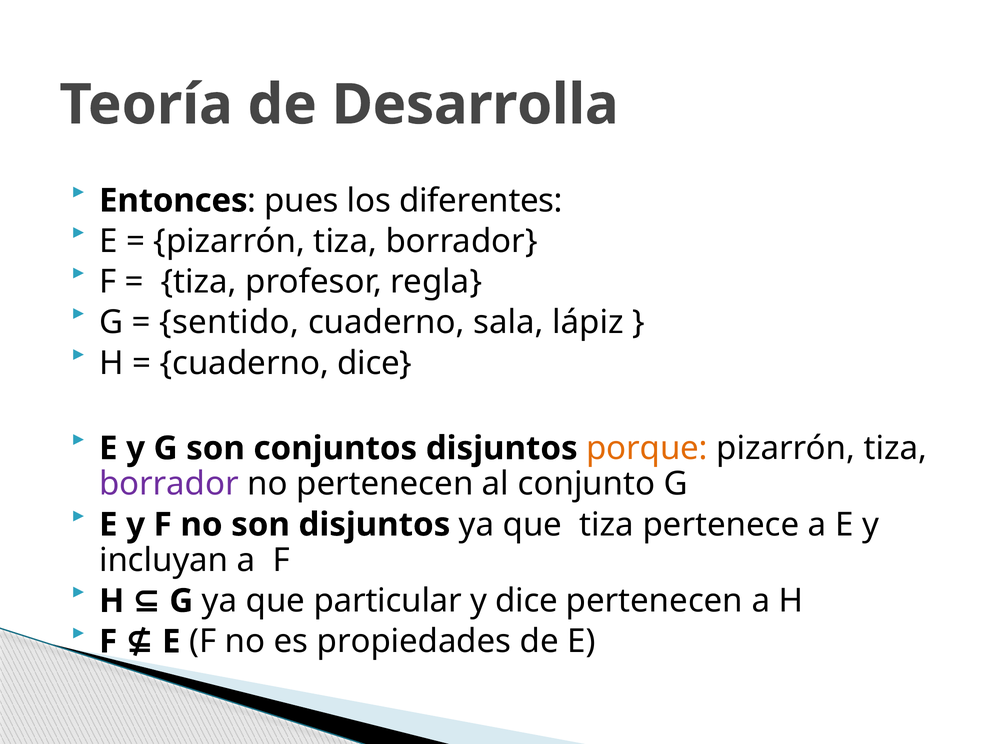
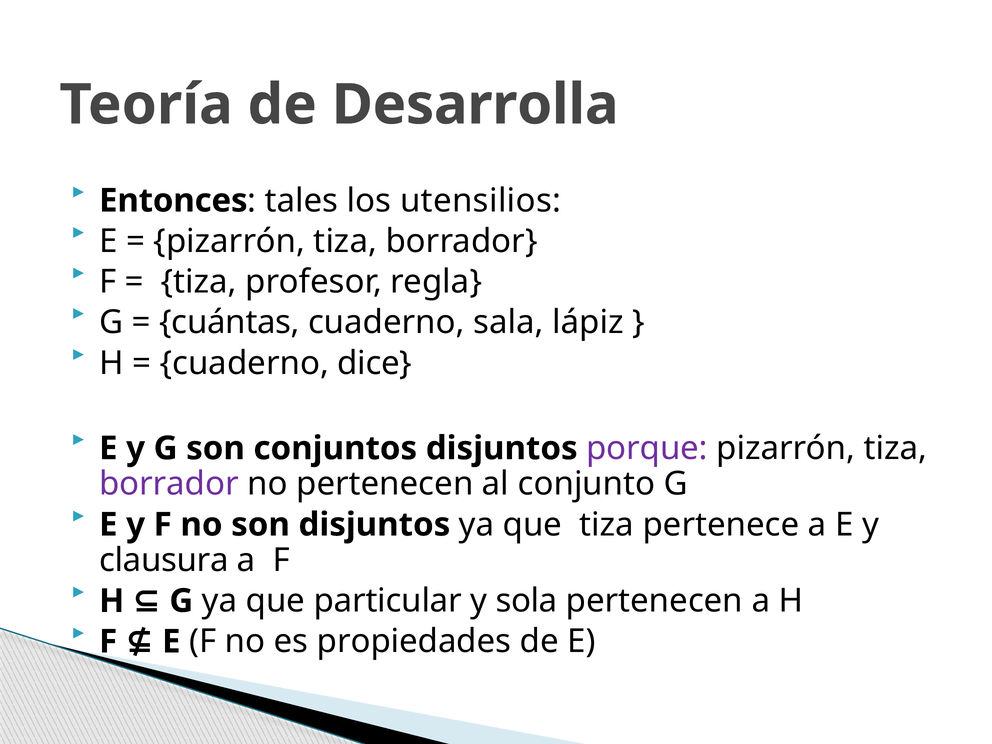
pues: pues -> tales (301, 201)
diferentes: diferentes -> utensilios (481, 201)
sentido: sentido -> cuántas (230, 322)
porque colour: orange -> purple (647, 448)
incluyan: incluyan -> clausura (164, 560)
y dice: dice -> sola (527, 601)
